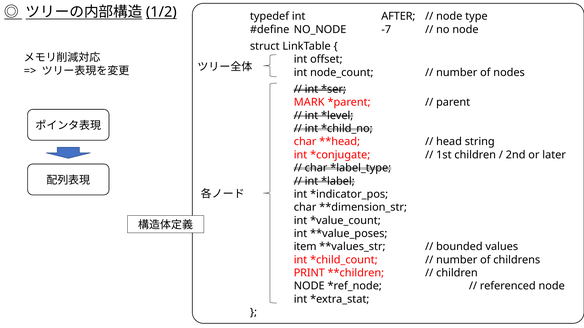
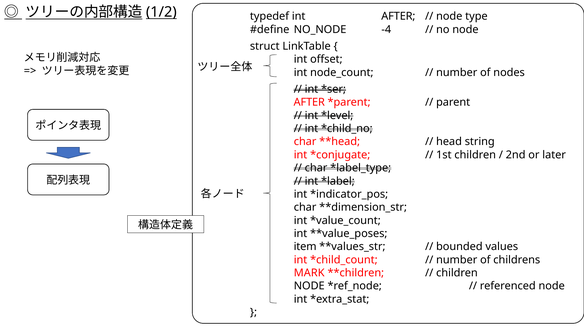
-7: -7 -> -4 (386, 29)
MARK: MARK -> AFTER (309, 103)
PRINT: PRINT -> MARK (309, 273)
